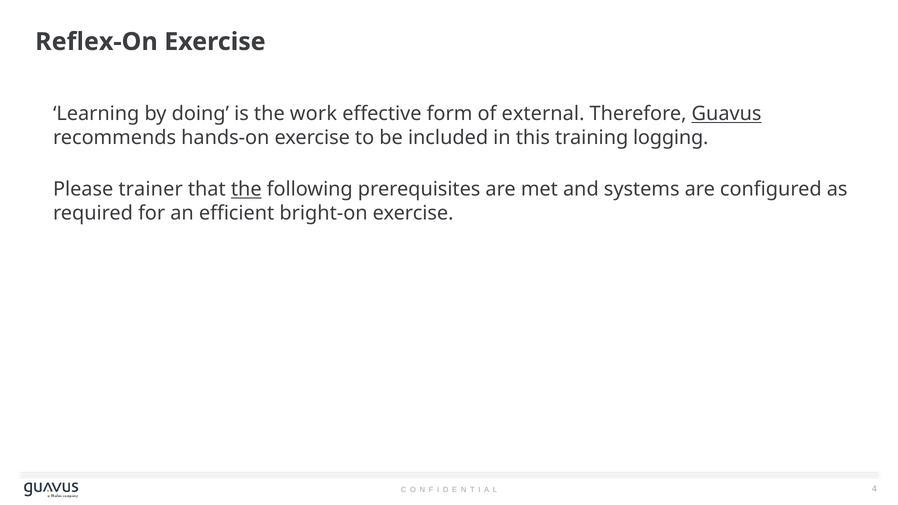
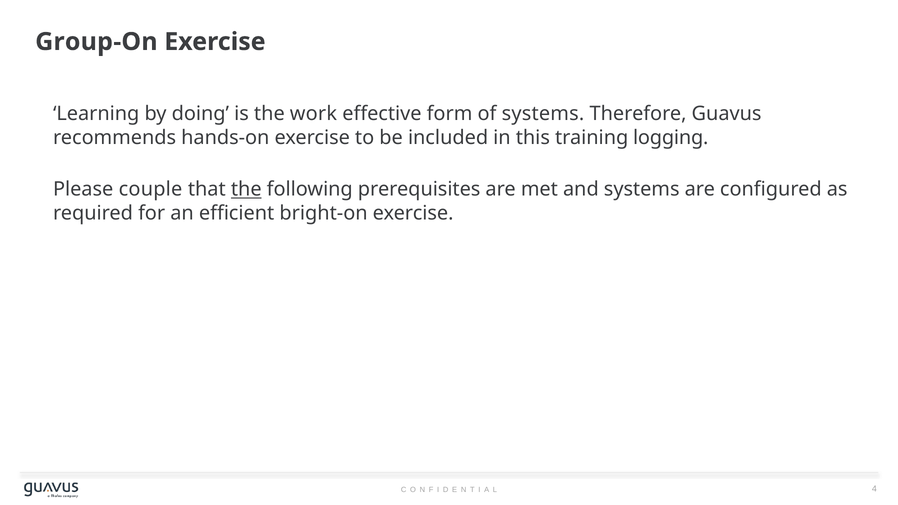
Reflex-On: Reflex-On -> Group-On (96, 42)
of external: external -> systems (543, 114)
Guavus underline: present -> none (727, 114)
trainer: trainer -> couple (151, 189)
